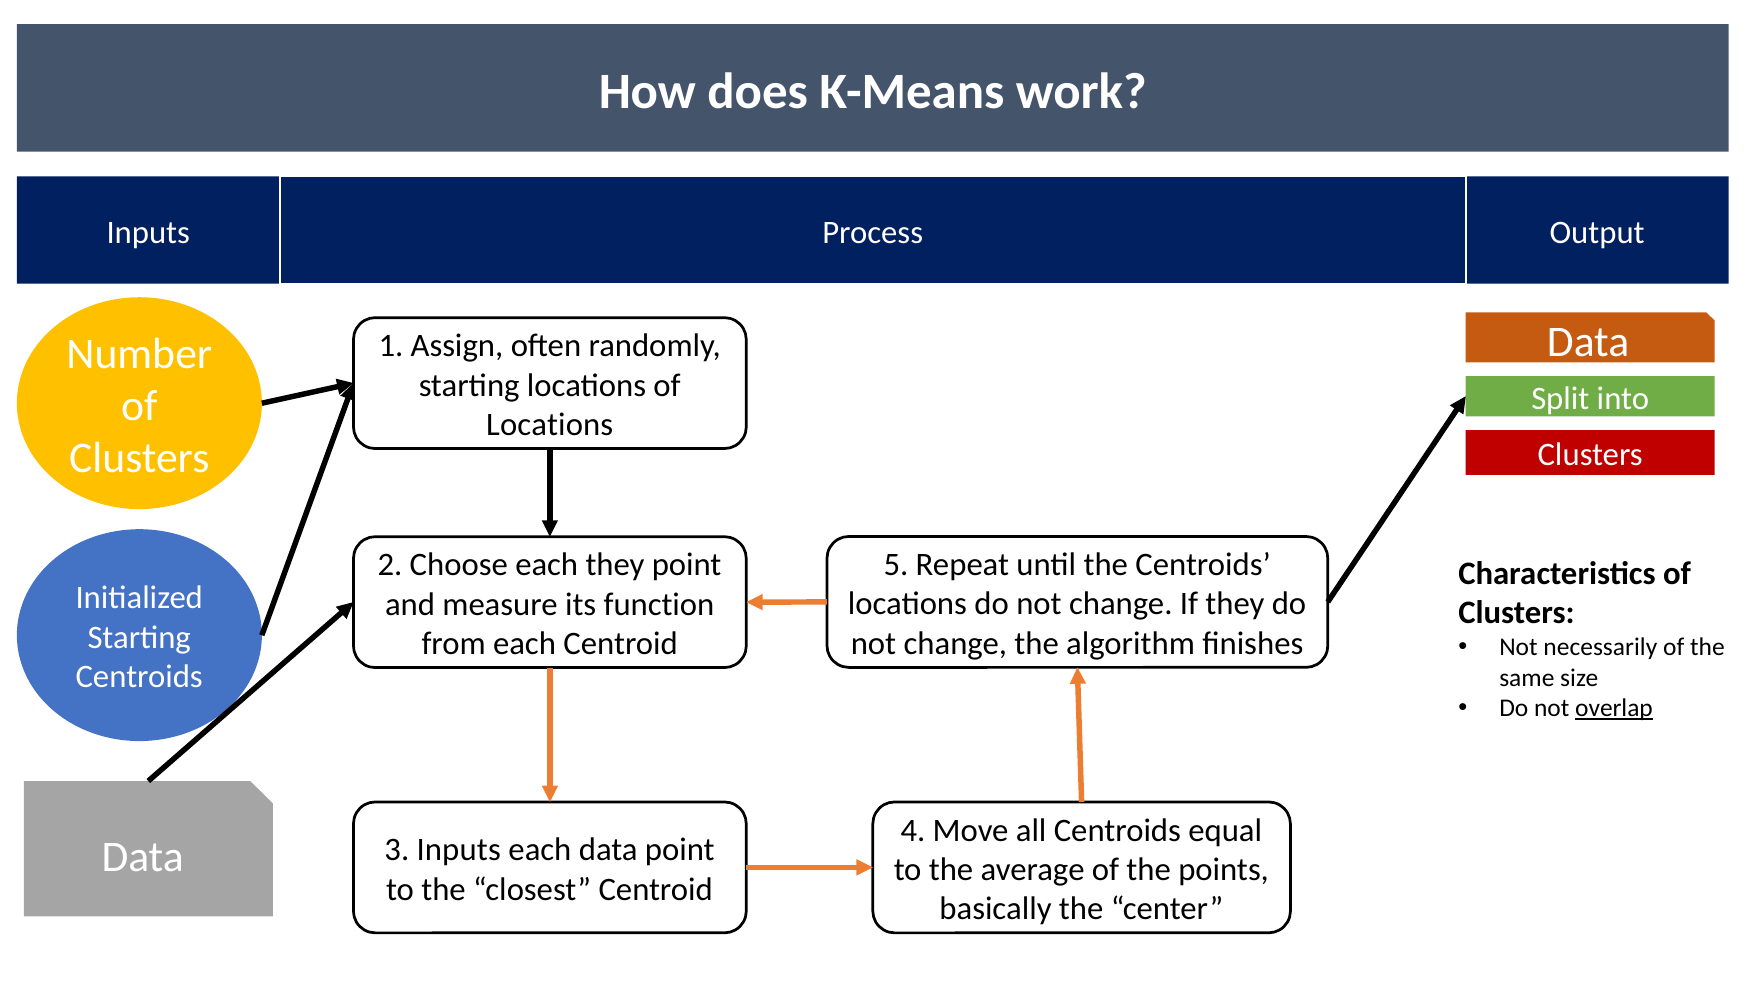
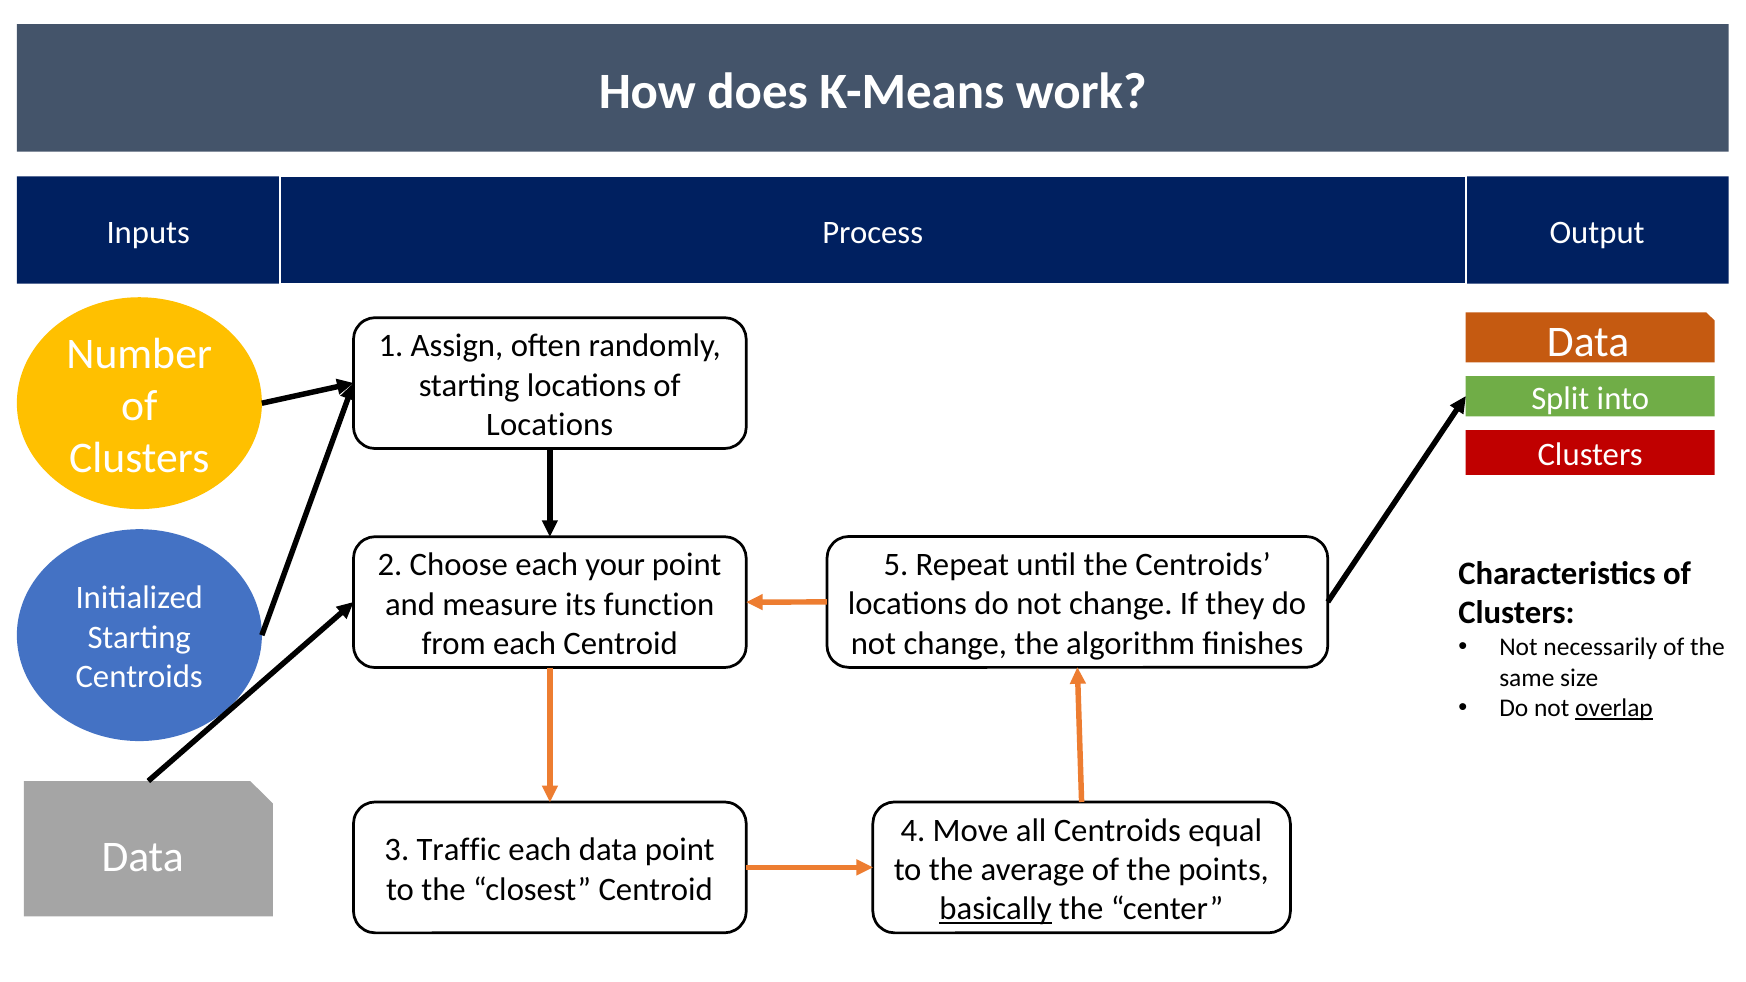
each they: they -> your (615, 565)
3 Inputs: Inputs -> Traffic (459, 850)
basically underline: none -> present (996, 909)
